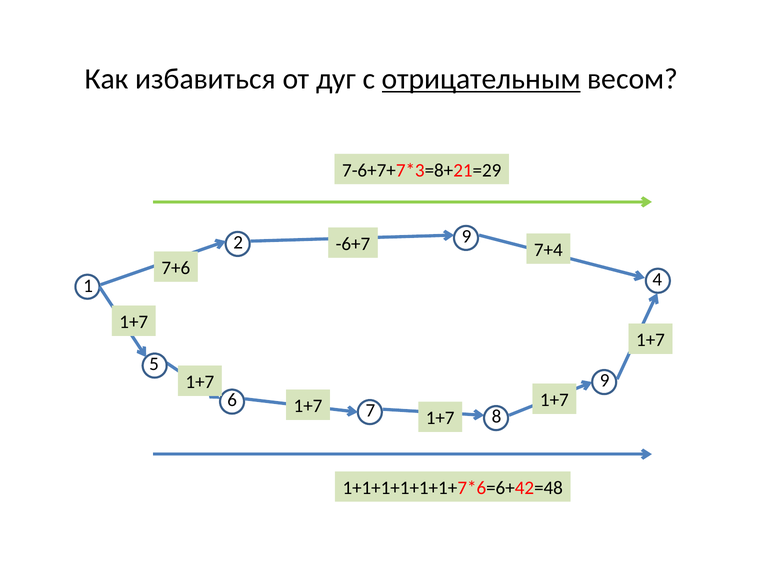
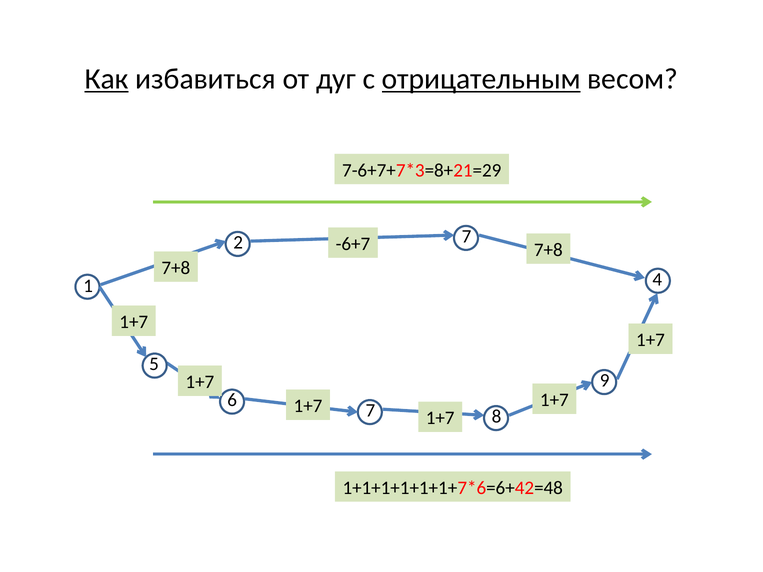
Как underline: none -> present (107, 79)
2 9: 9 -> 7 (467, 237)
-6+7 7+4: 7+4 -> 7+8 (548, 250)
7+6: 7+6 -> 7+8 (176, 268)
